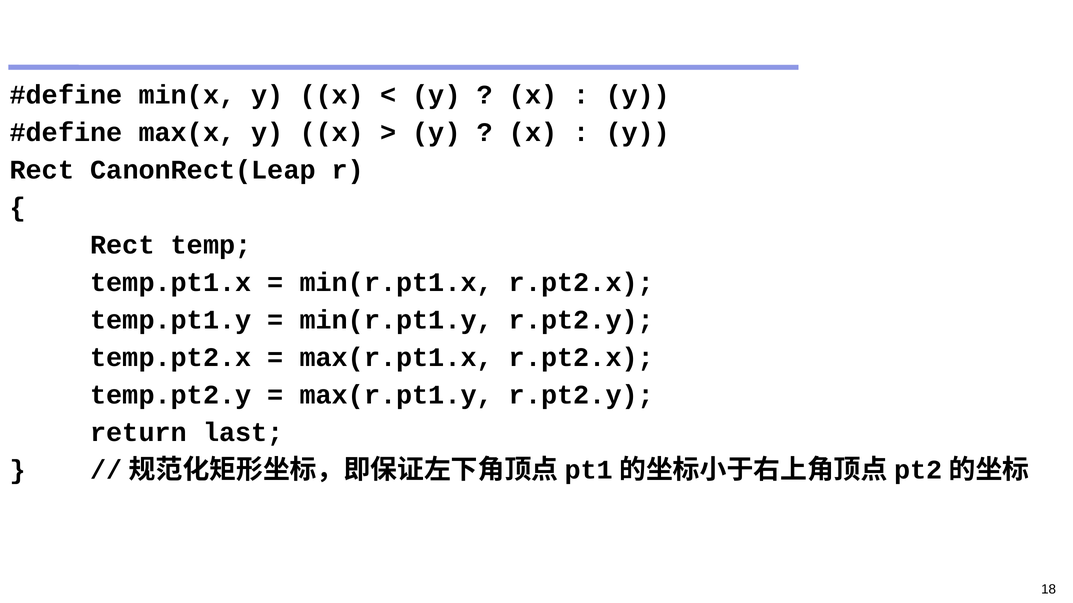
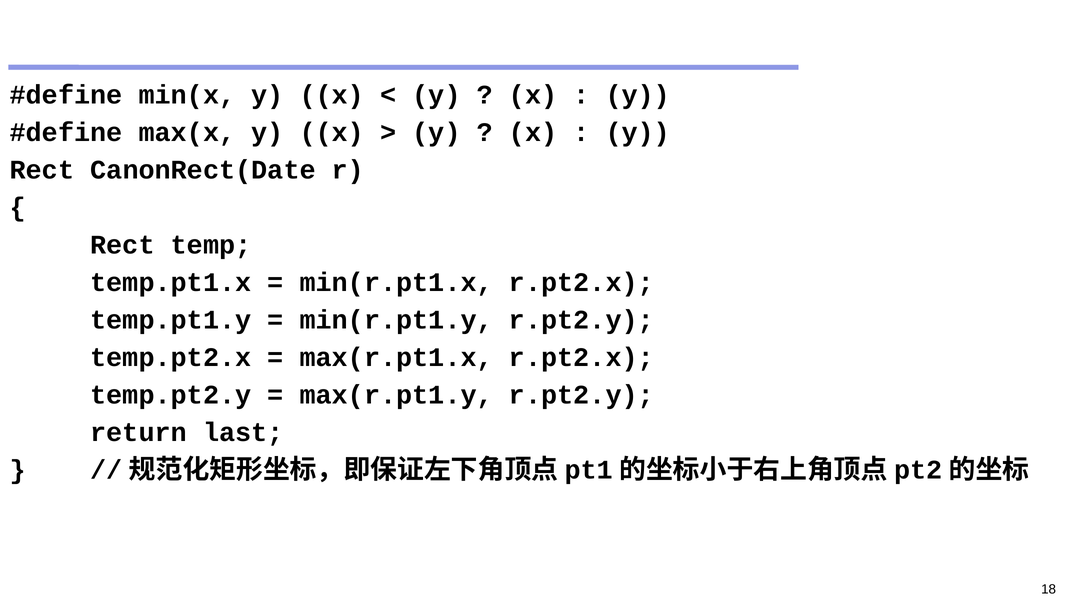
CanonRect(Leap: CanonRect(Leap -> CanonRect(Date (203, 170)
